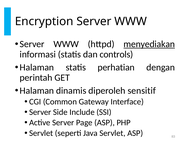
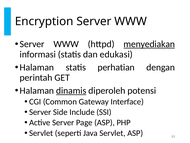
controls: controls -> edukasi (116, 54)
dinamis underline: none -> present (71, 90)
sensitif: sensitif -> potensi (142, 90)
